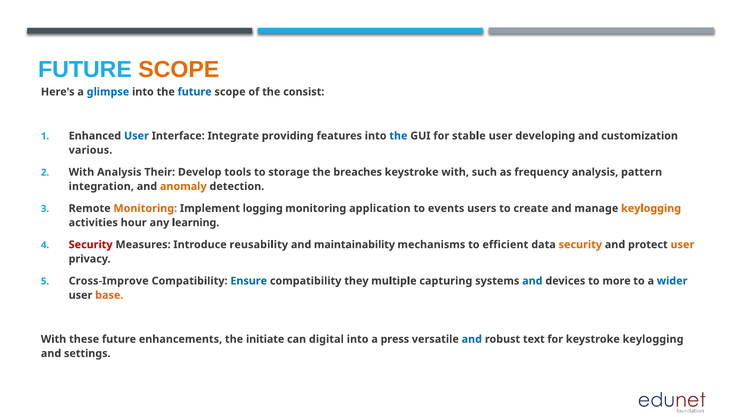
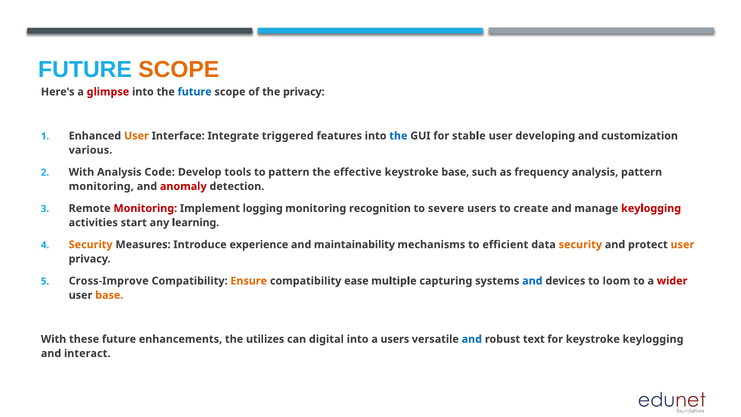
glimpse colour: blue -> red (108, 92)
the consist: consist -> privacy (304, 92)
User colour: blue -> orange (136, 136)
providing: providing -> triggered (288, 136)
Their: Their -> Code (160, 172)
to storage: storage -> pattern (289, 172)
breaches: breaches -> effective (358, 172)
keystroke with: with -> base (455, 172)
integration: integration -> monitoring (101, 186)
anomaly colour: orange -> red (183, 186)
Monitoring colour: orange -> red (145, 208)
application: application -> recognition (380, 208)
events: events -> severe (446, 208)
keylogging colour: orange -> red (651, 208)
hour: hour -> start (134, 223)
Security colour: red -> orange (91, 245)
reusability: reusability -> experience (259, 245)
Ensure colour: blue -> orange (249, 281)
they: they -> ease (356, 281)
more: more -> loom (616, 281)
wider colour: blue -> red (672, 281)
initiate: initiate -> utilizes (265, 339)
a press: press -> users (395, 339)
settings: settings -> interact (87, 353)
